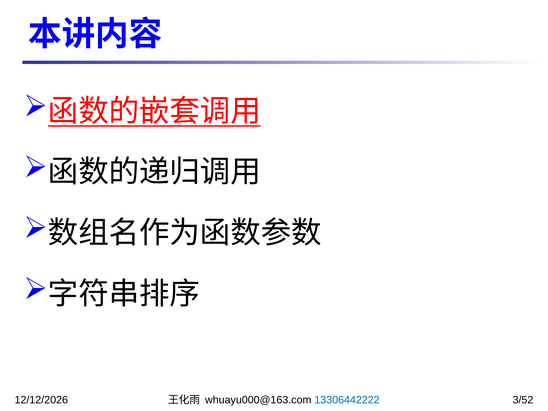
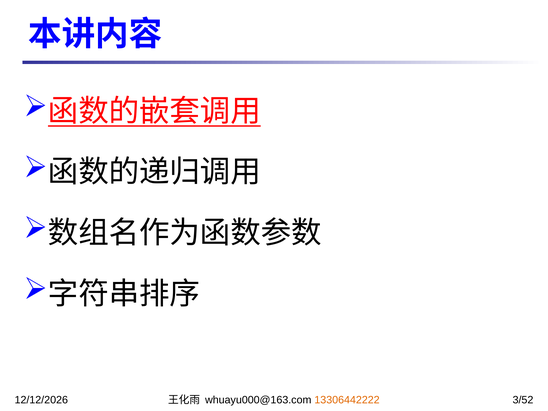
13306442222 colour: blue -> orange (347, 400)
